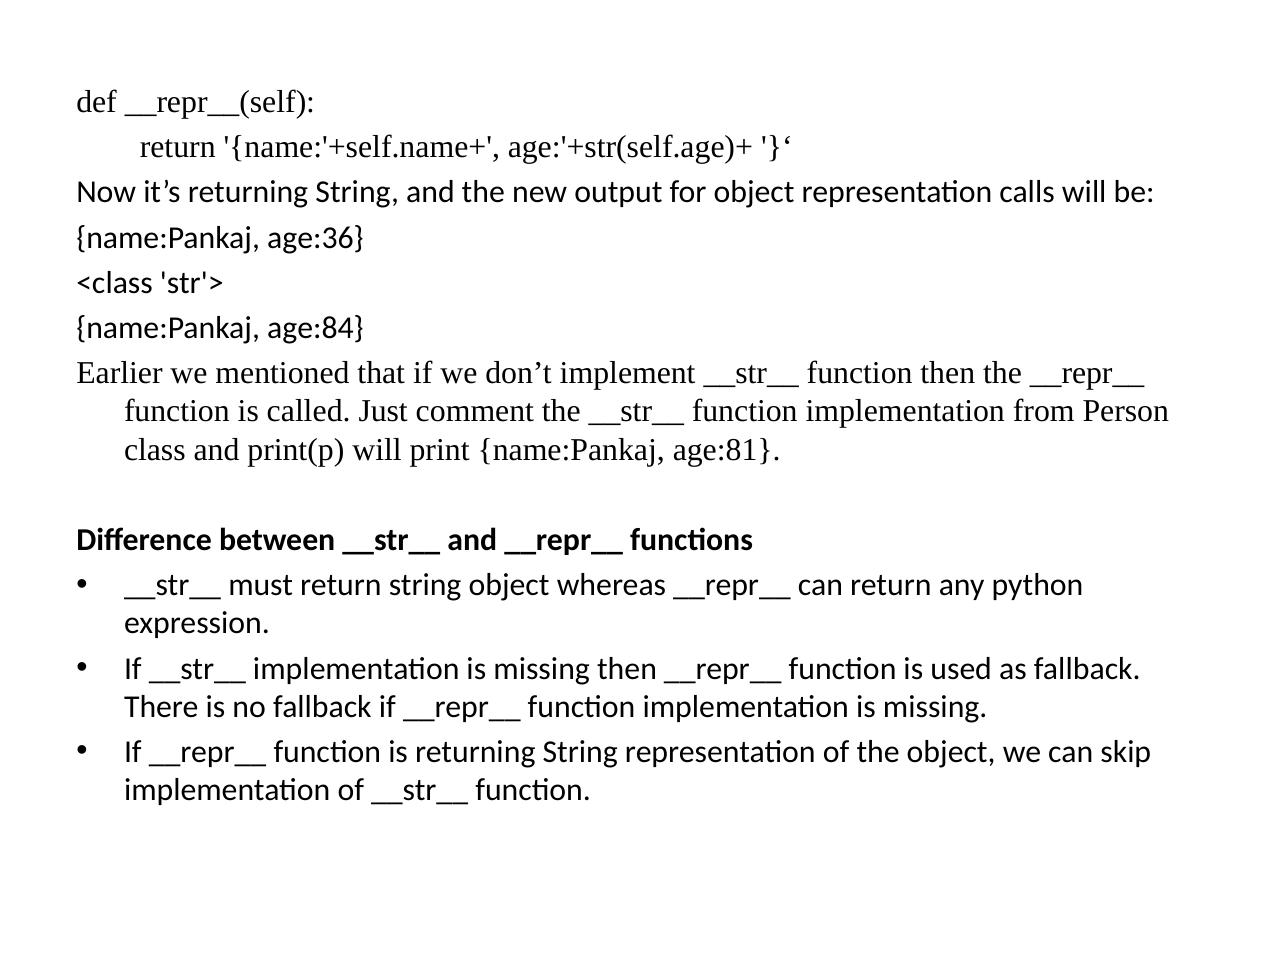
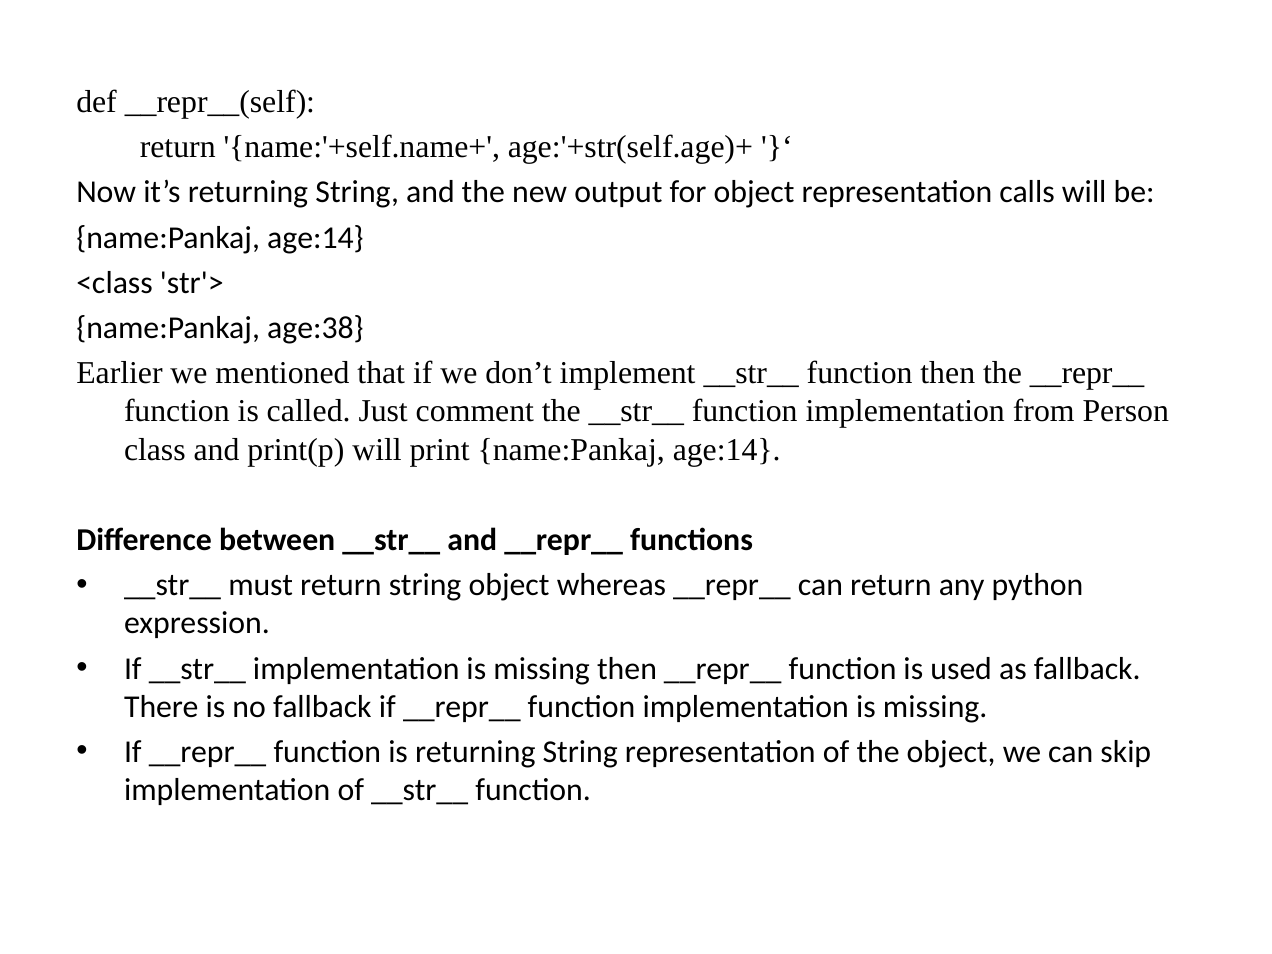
age:36: age:36 -> age:14 (315, 238)
age:84: age:84 -> age:38 (315, 328)
print name:Pankaj age:81: age:81 -> age:14 (727, 450)
